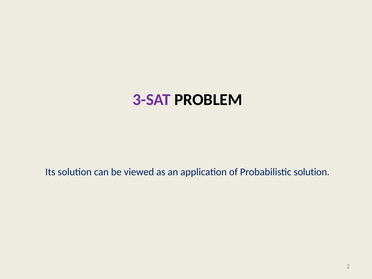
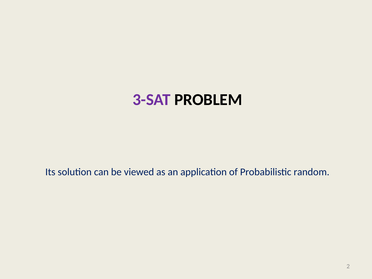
Probabilistic solution: solution -> random (312, 172)
